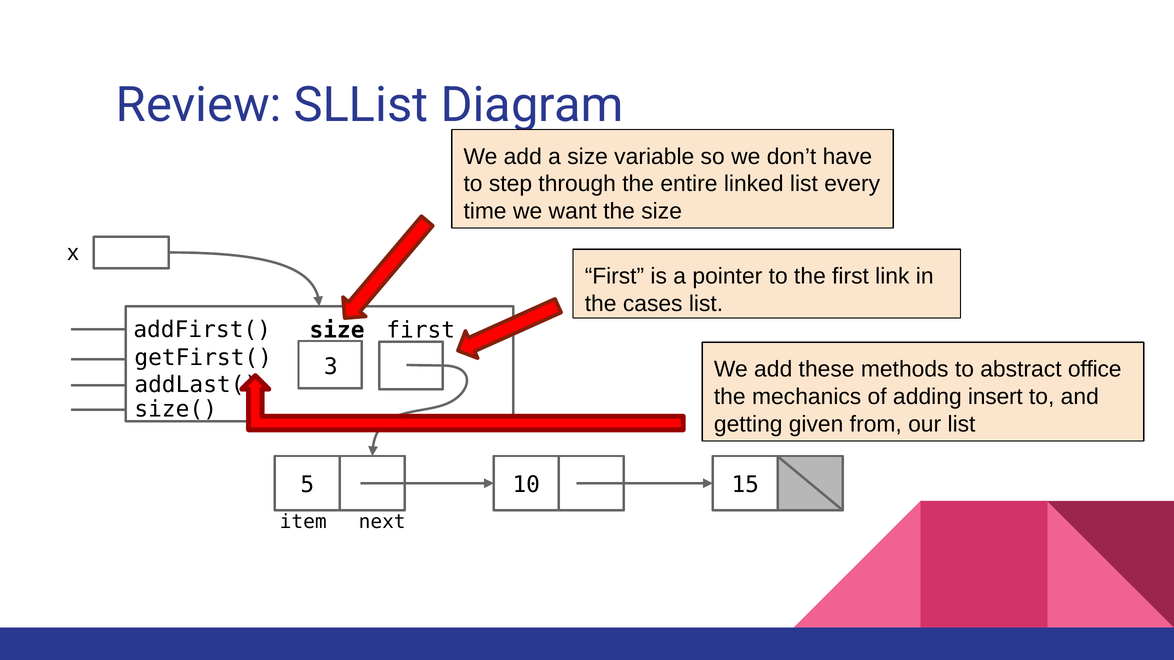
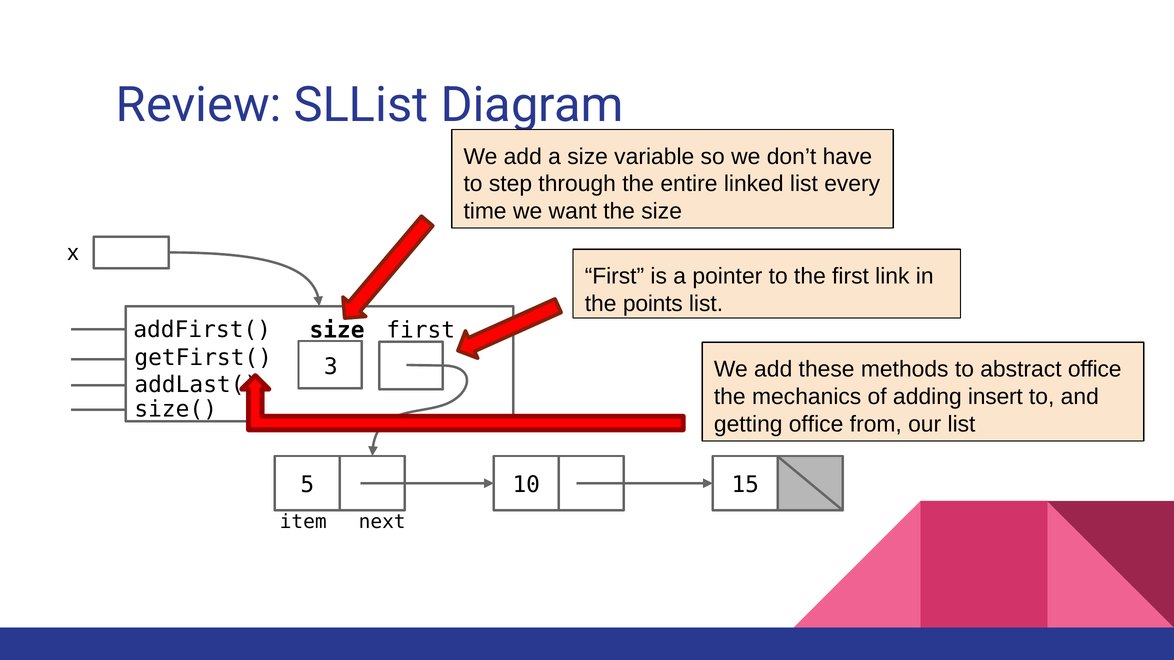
cases: cases -> points (653, 304)
getting given: given -> office (816, 424)
